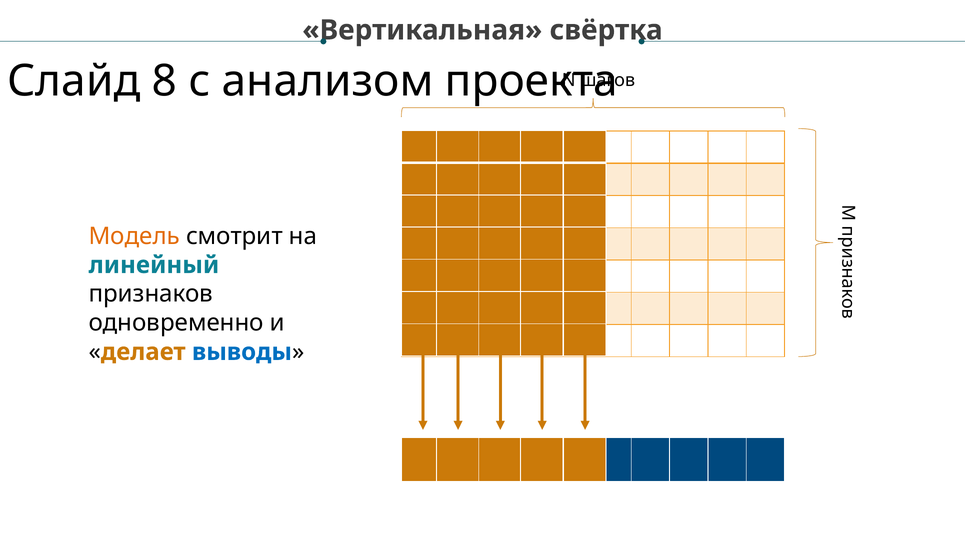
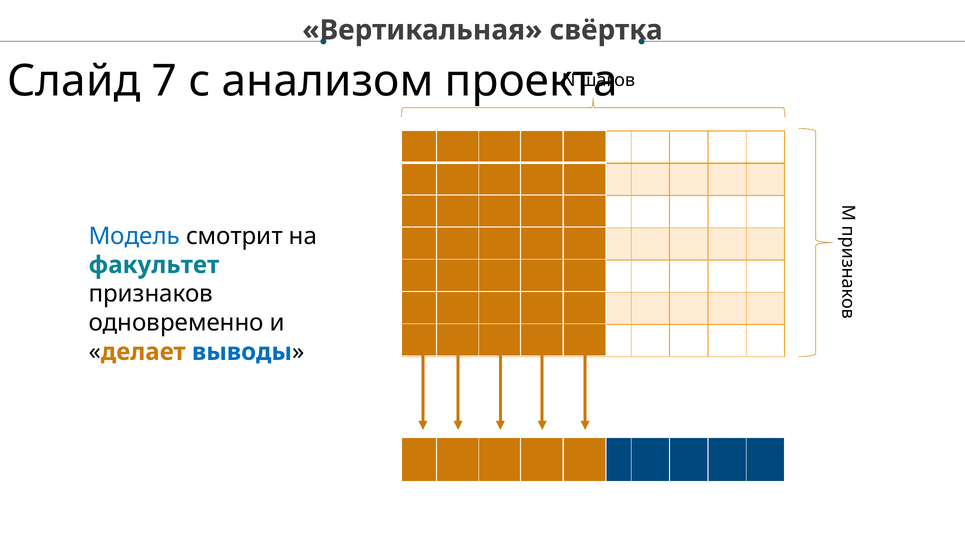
8: 8 -> 7 (164, 81)
Модель colour: orange -> blue (134, 236)
линейный: линейный -> факультет (154, 265)
